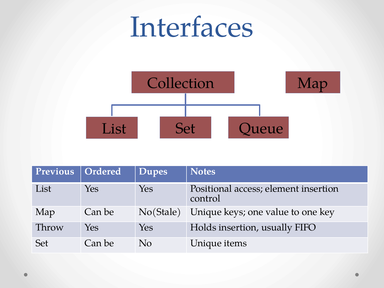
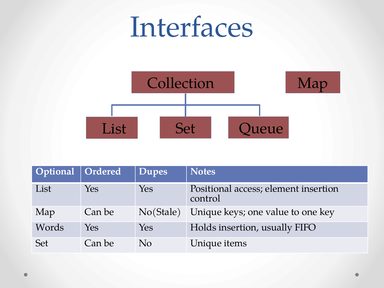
Previous: Previous -> Optional (55, 171)
Throw: Throw -> Words (50, 228)
